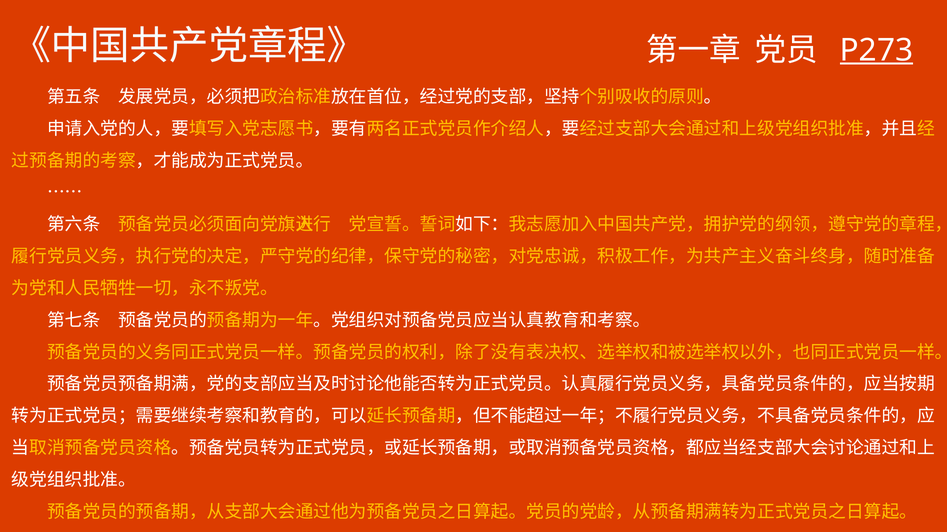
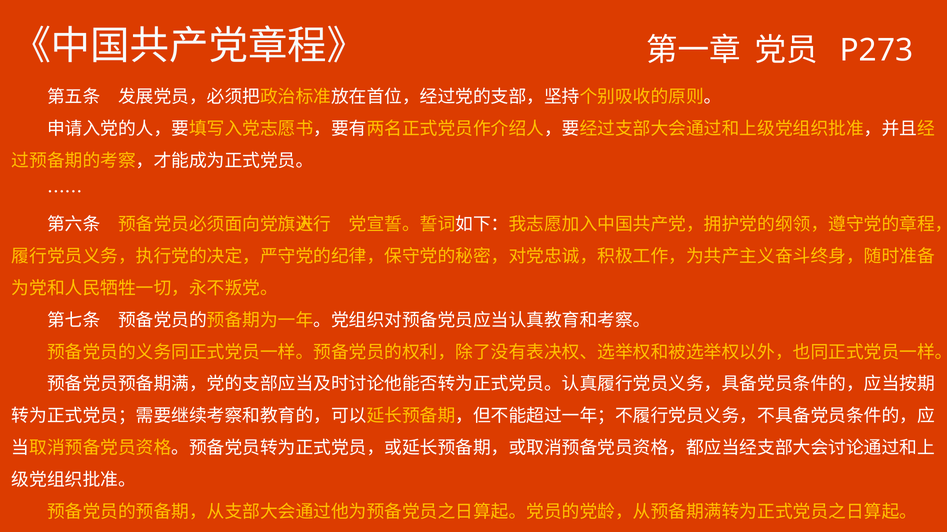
P273 underline: present -> none (877, 50)
